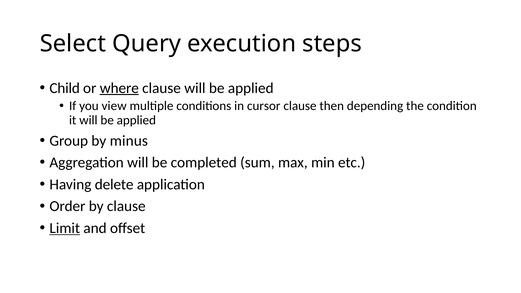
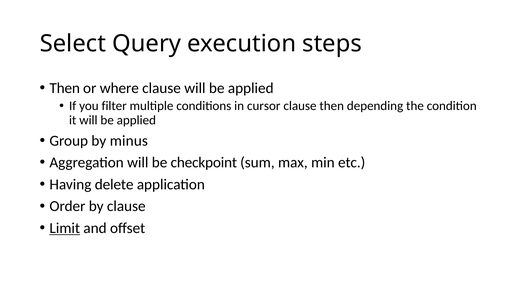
Child: Child -> Then (65, 88)
where underline: present -> none (119, 88)
view: view -> filter (114, 106)
completed: completed -> checkpoint (204, 163)
